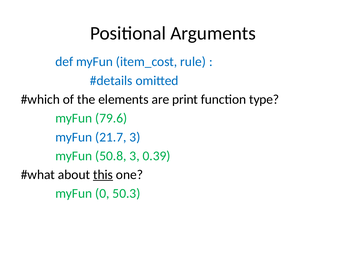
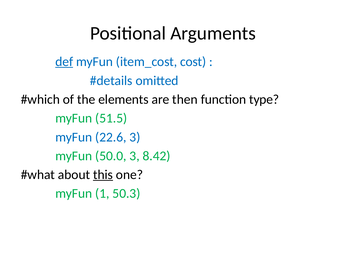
def underline: none -> present (64, 62)
rule: rule -> cost (193, 62)
print: print -> then (185, 100)
79.6: 79.6 -> 51.5 (111, 119)
21.7: 21.7 -> 22.6 (111, 137)
50.8: 50.8 -> 50.0 (111, 156)
0.39: 0.39 -> 8.42 (157, 156)
0: 0 -> 1 (102, 194)
